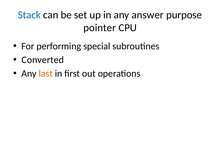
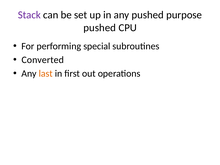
Stack colour: blue -> purple (29, 15)
any answer: answer -> pushed (148, 15)
pointer: pointer -> pushed (100, 28)
